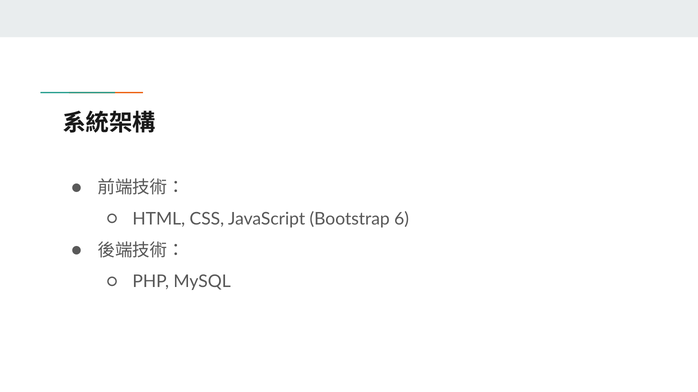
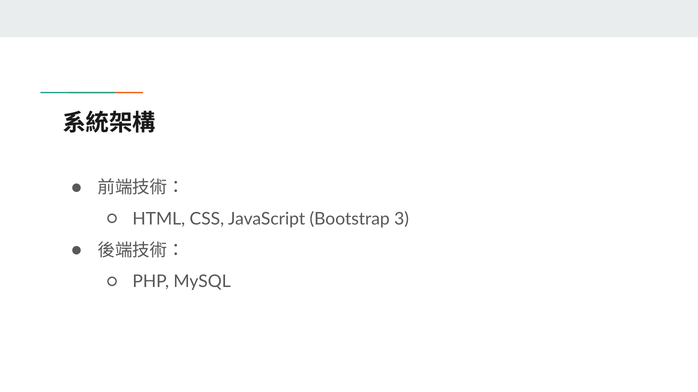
6: 6 -> 3 (402, 219)
